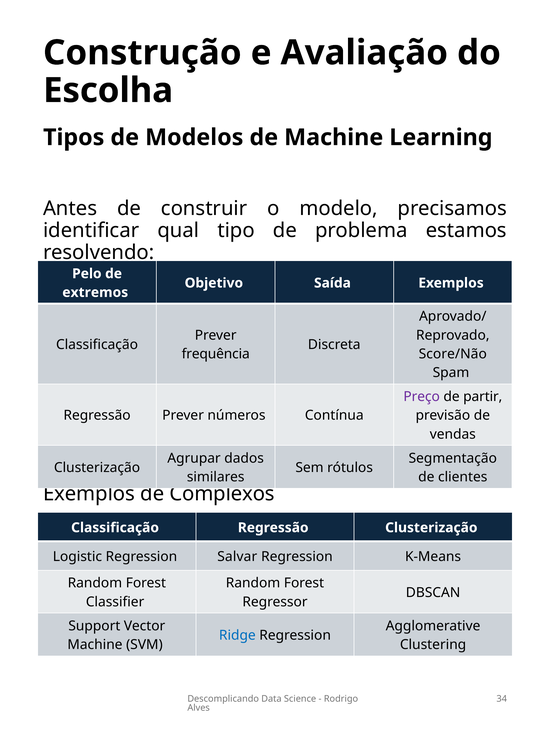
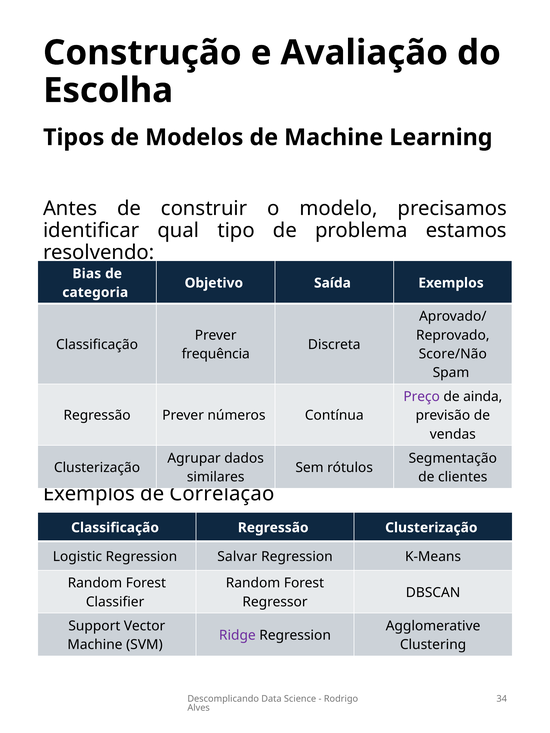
Pelo: Pelo -> Bias (87, 274)
extremos: extremos -> categoria (95, 293)
partir: partir -> ainda (483, 397)
Complexos: Complexos -> Correlação (222, 494)
Ridge colour: blue -> purple (237, 636)
